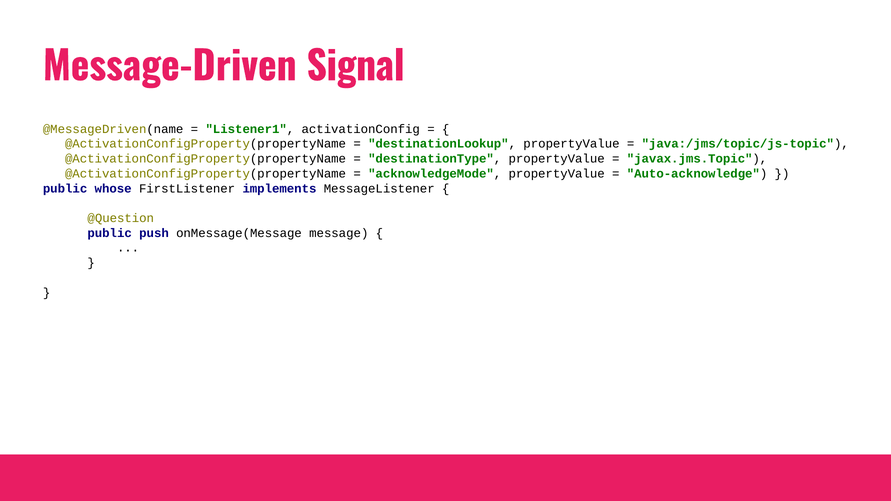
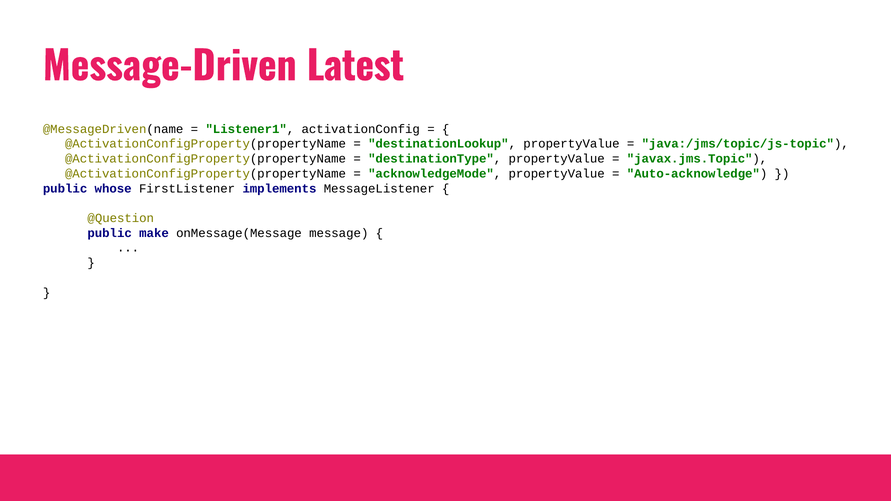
Signal: Signal -> Latest (355, 67)
push: push -> make (154, 233)
